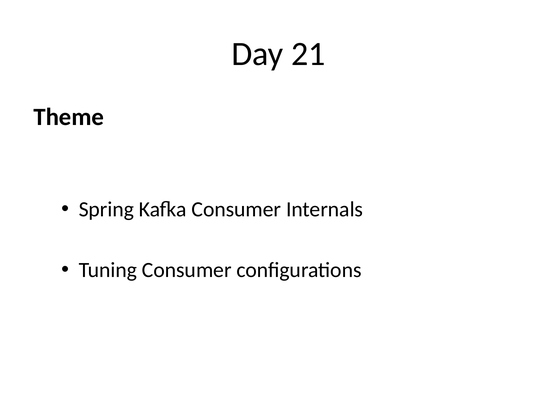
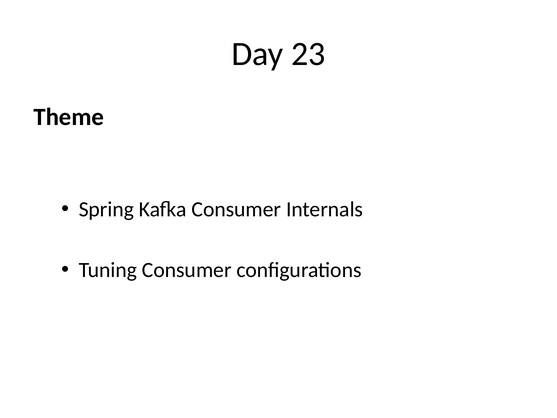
21: 21 -> 23 (308, 54)
